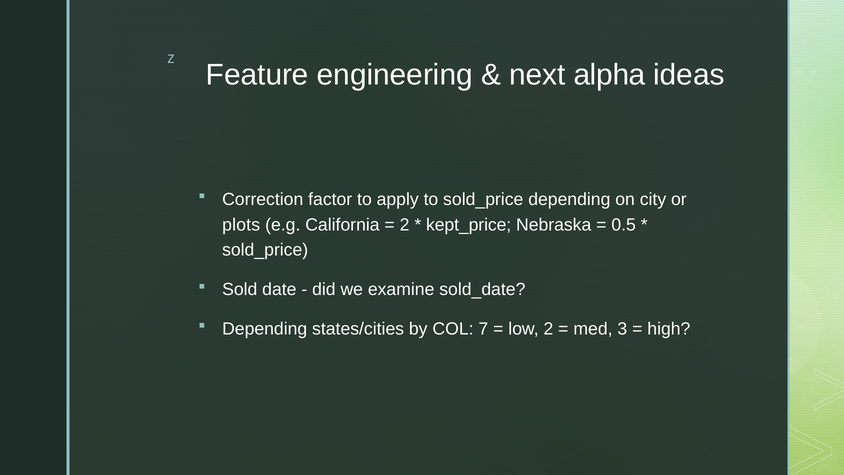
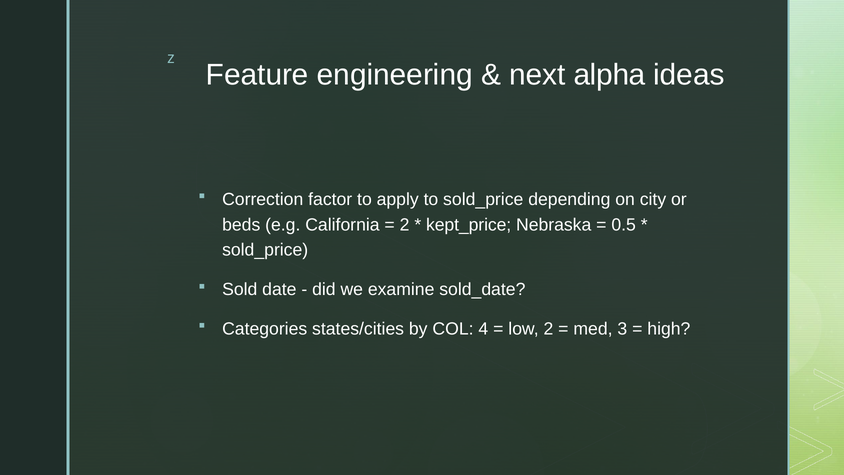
plots: plots -> beds (241, 225)
Depending: Depending -> Categories (265, 329)
7: 7 -> 4 (483, 329)
